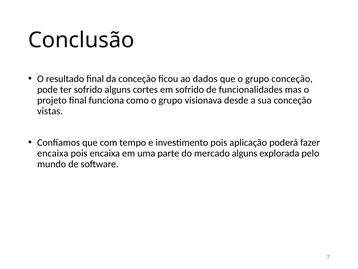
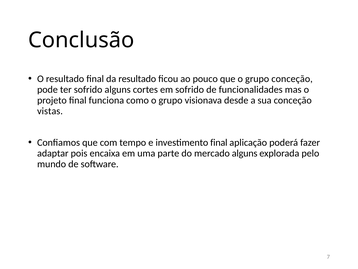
da conceção: conceção -> resultado (137, 79)
dados: dados -> pouco (205, 79)
investimento pois: pois -> final (219, 142)
encaixa: encaixa -> adaptar (53, 153)
